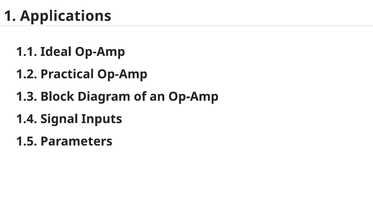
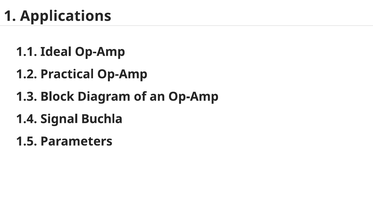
Inputs: Inputs -> Buchla (102, 119)
